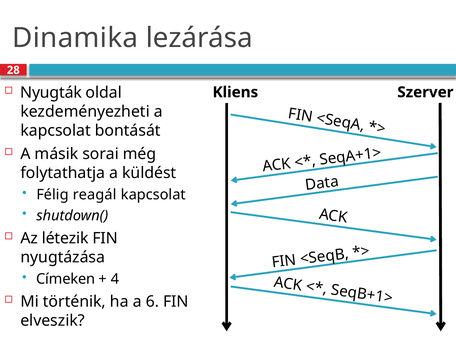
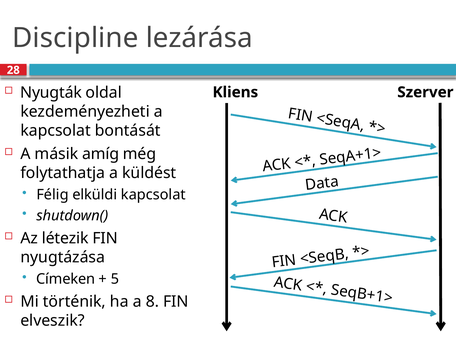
Dinamika: Dinamika -> Discipline (75, 38)
sorai: sorai -> amíg (101, 154)
reagál: reagál -> elküldi (95, 195)
4: 4 -> 5 (115, 279)
6: 6 -> 8 (152, 302)
